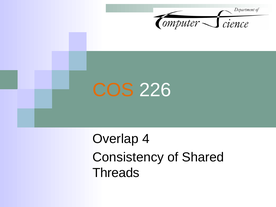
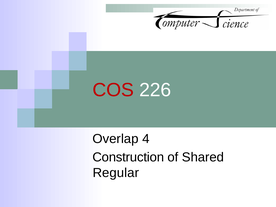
COS colour: orange -> red (113, 90)
Consistency: Consistency -> Construction (128, 157)
Threads: Threads -> Regular (116, 173)
